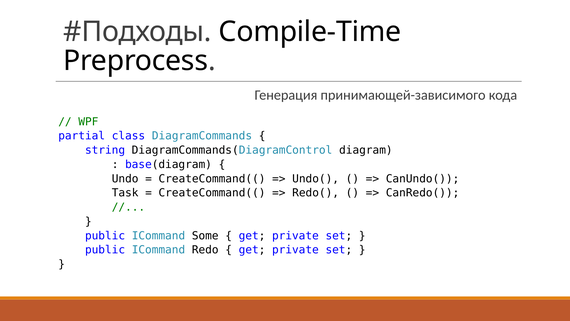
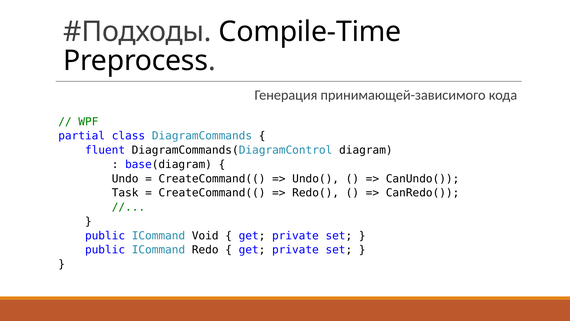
string: string -> fluent (105, 150)
Some: Some -> Void (205, 235)
